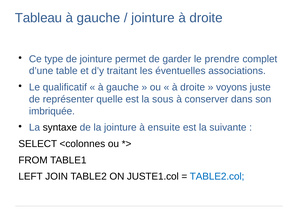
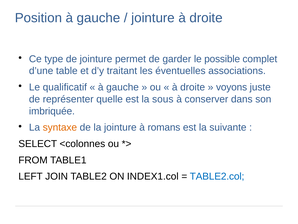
Tableau: Tableau -> Position (38, 18)
prendre: prendre -> possible (222, 59)
syntaxe colour: black -> orange (60, 127)
ensuite: ensuite -> romans (164, 127)
JUSTE1.col: JUSTE1.col -> INDEX1.col (153, 176)
